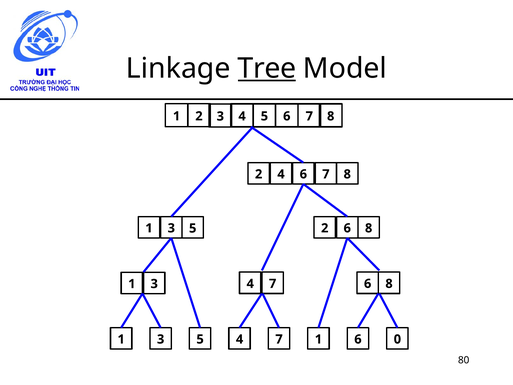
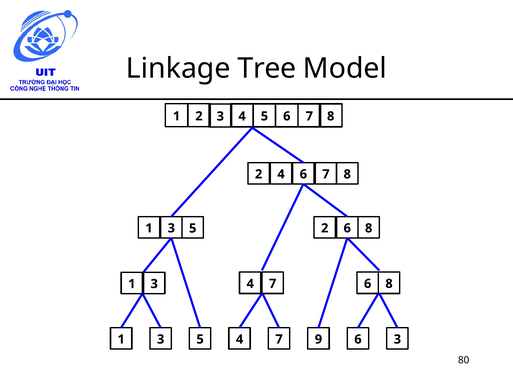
Tree underline: present -> none (267, 68)
7 1: 1 -> 9 (318, 339)
6 0: 0 -> 3 (397, 339)
